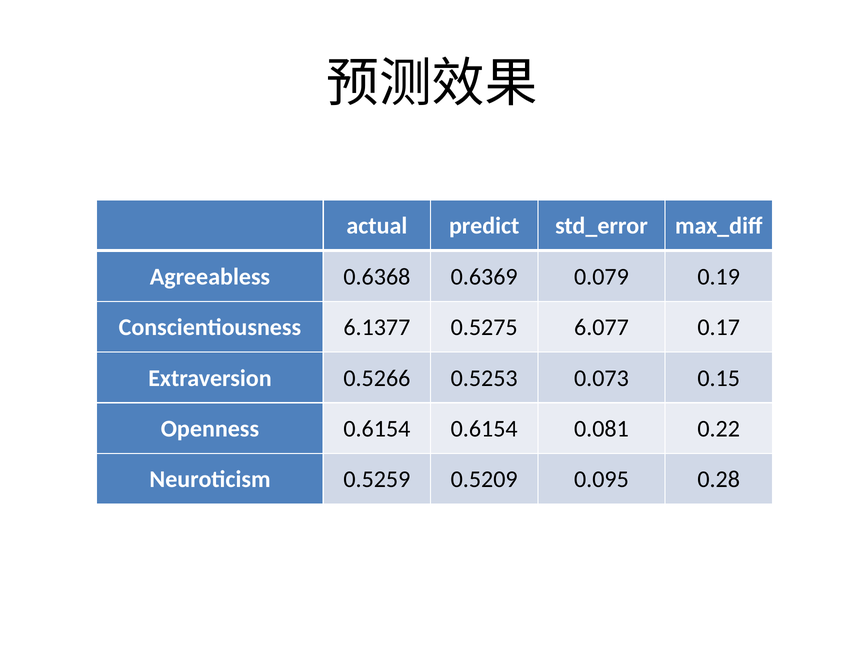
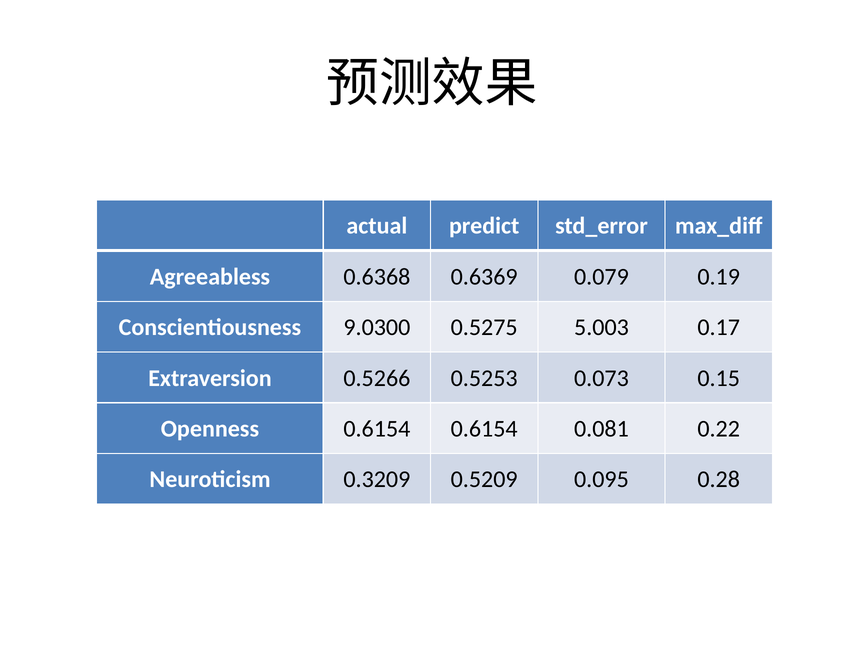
6.1377: 6.1377 -> 9.0300 (377, 327)
6.077: 6.077 -> 5.003 (601, 327)
0.5259: 0.5259 -> 0.3209 (377, 480)
